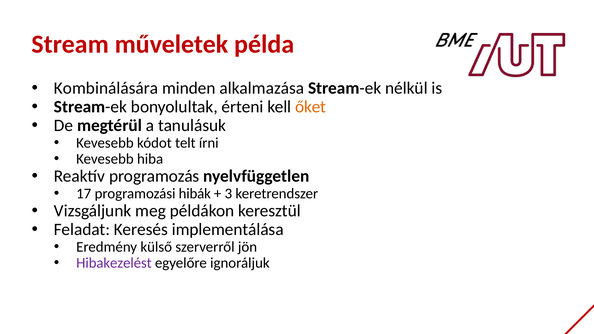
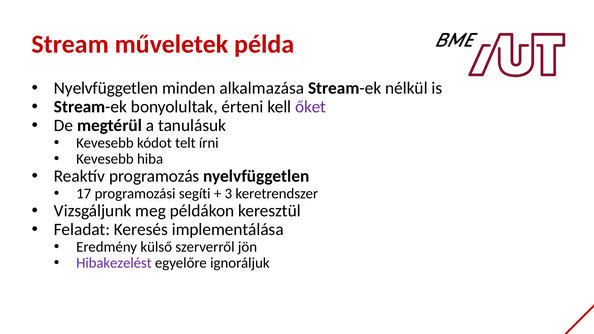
Kombinálására: Kombinálására -> Nyelvfüggetlen (106, 88)
őket colour: orange -> purple (311, 107)
hibák: hibák -> segíti (195, 194)
